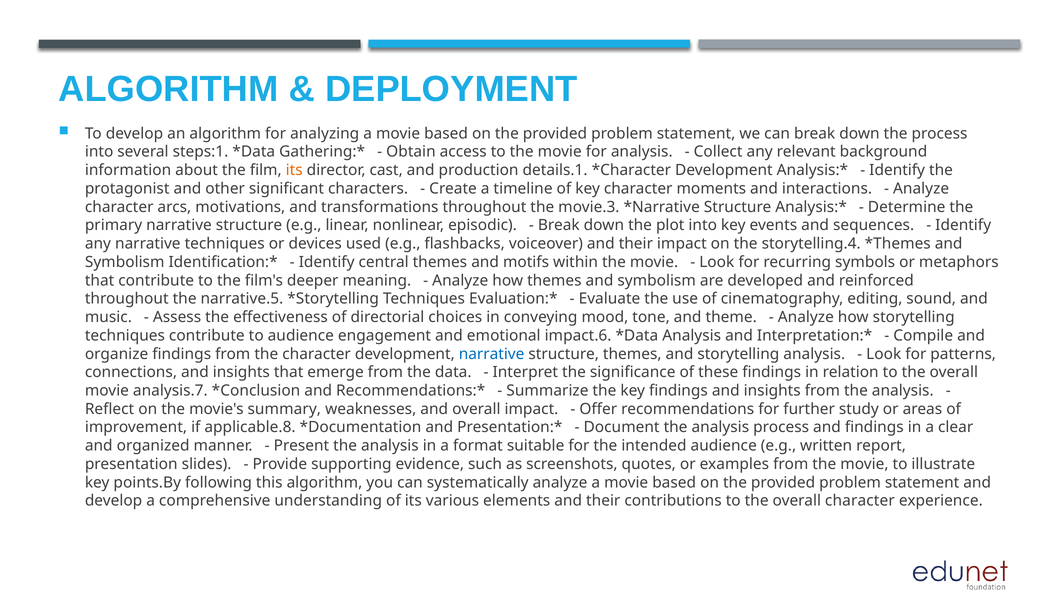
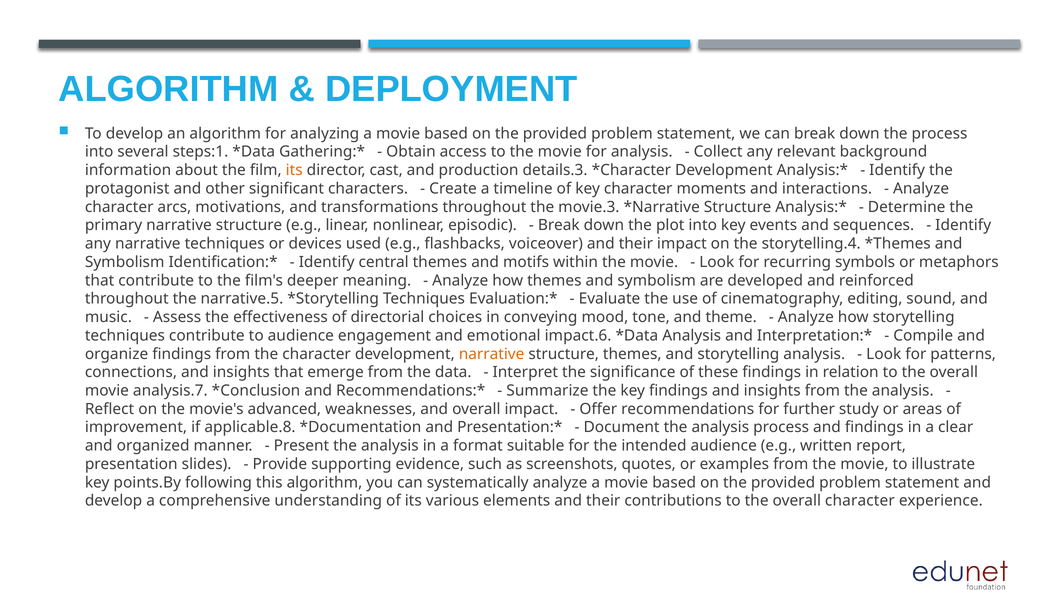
details.1: details.1 -> details.3 (555, 170)
narrative colour: blue -> orange (492, 354)
summary: summary -> advanced (284, 409)
